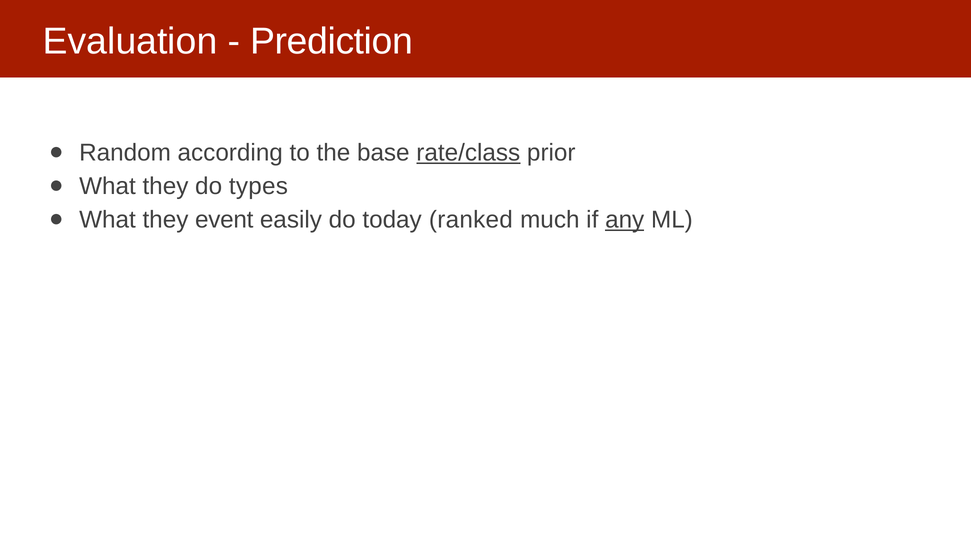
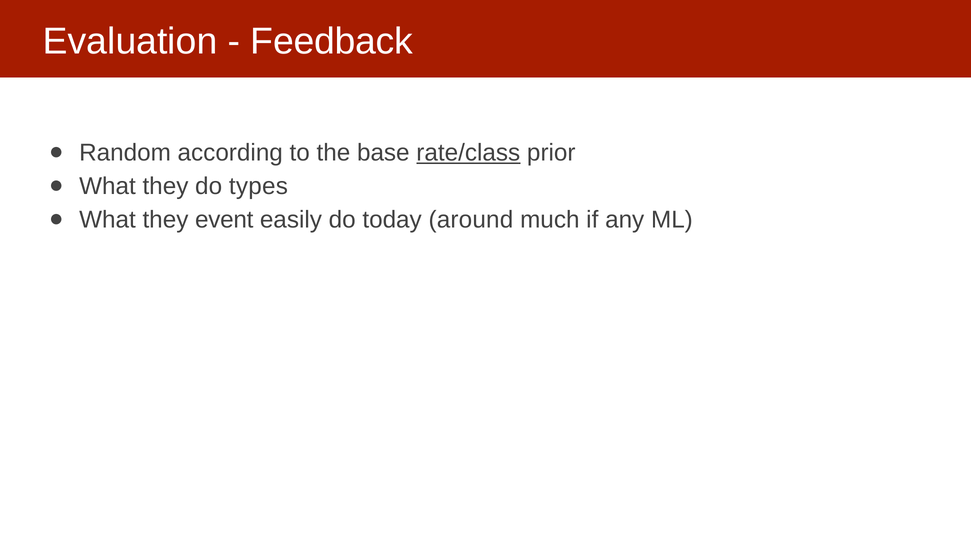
Prediction: Prediction -> Feedback (332, 42)
ranked: ranked -> around (471, 220)
any underline: present -> none (625, 220)
